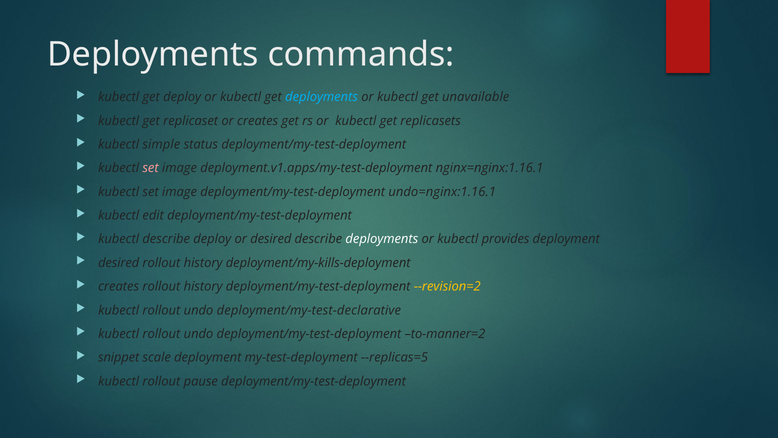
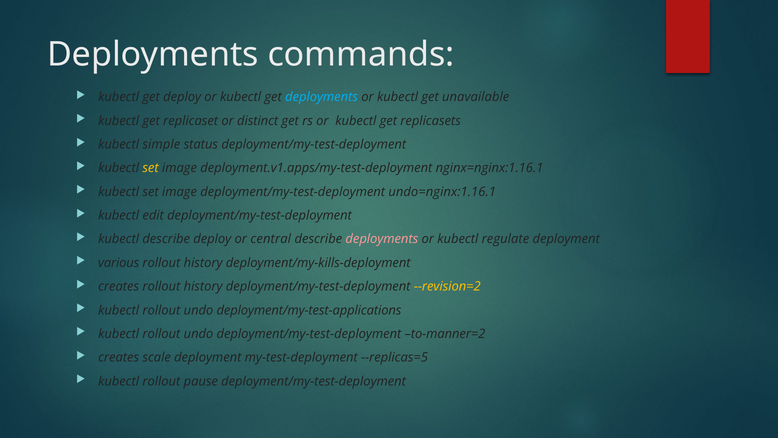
or creates: creates -> distinct (258, 121)
set colour: pink -> yellow (151, 168)
or desired: desired -> central (271, 239)
deployments colour: white -> pink (382, 239)
provides: provides -> regulate (505, 239)
desired: desired -> various (119, 263)
deployment/my-test-declarative: deployment/my-test-declarative -> deployment/my-test-applications (309, 310)
snippet: snippet -> creates (119, 357)
